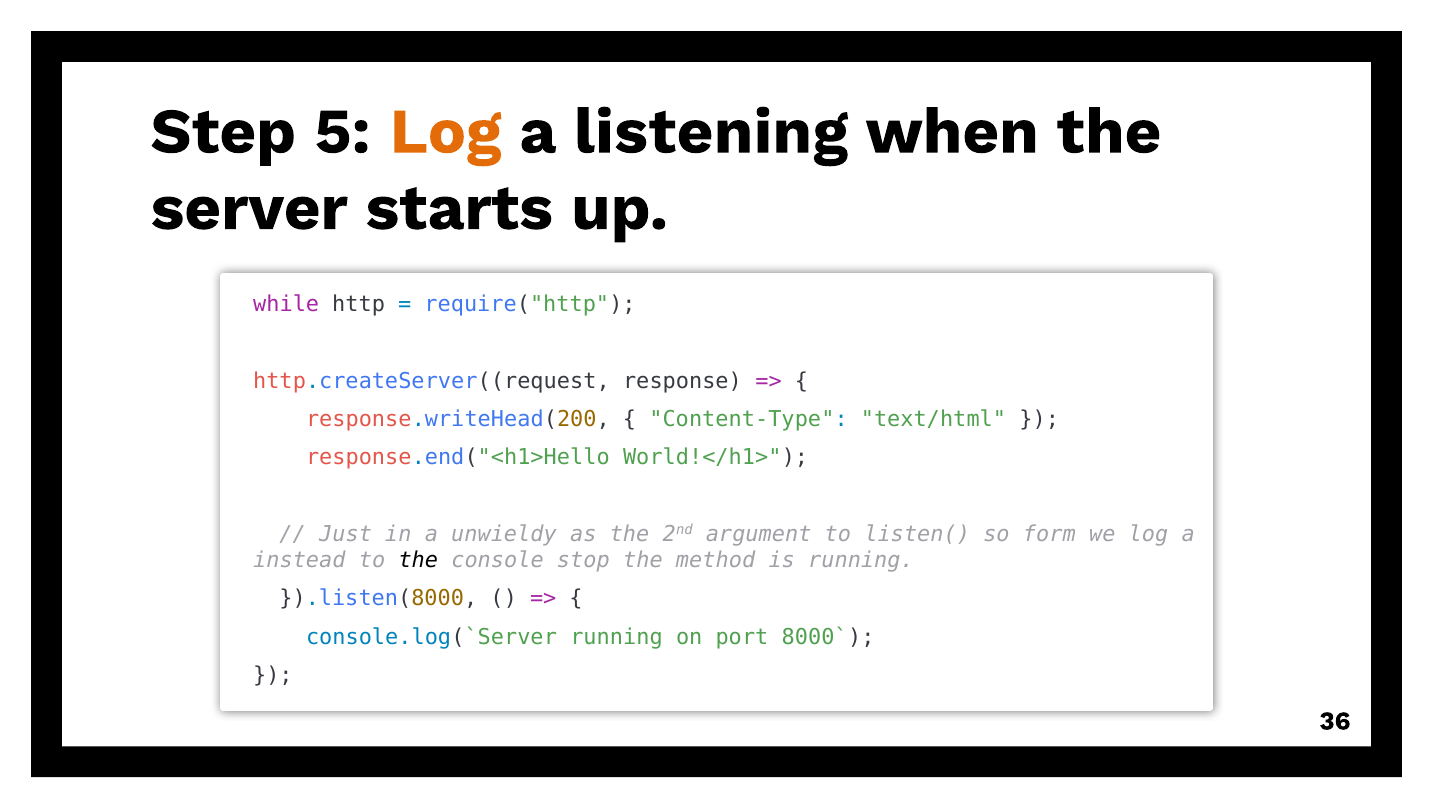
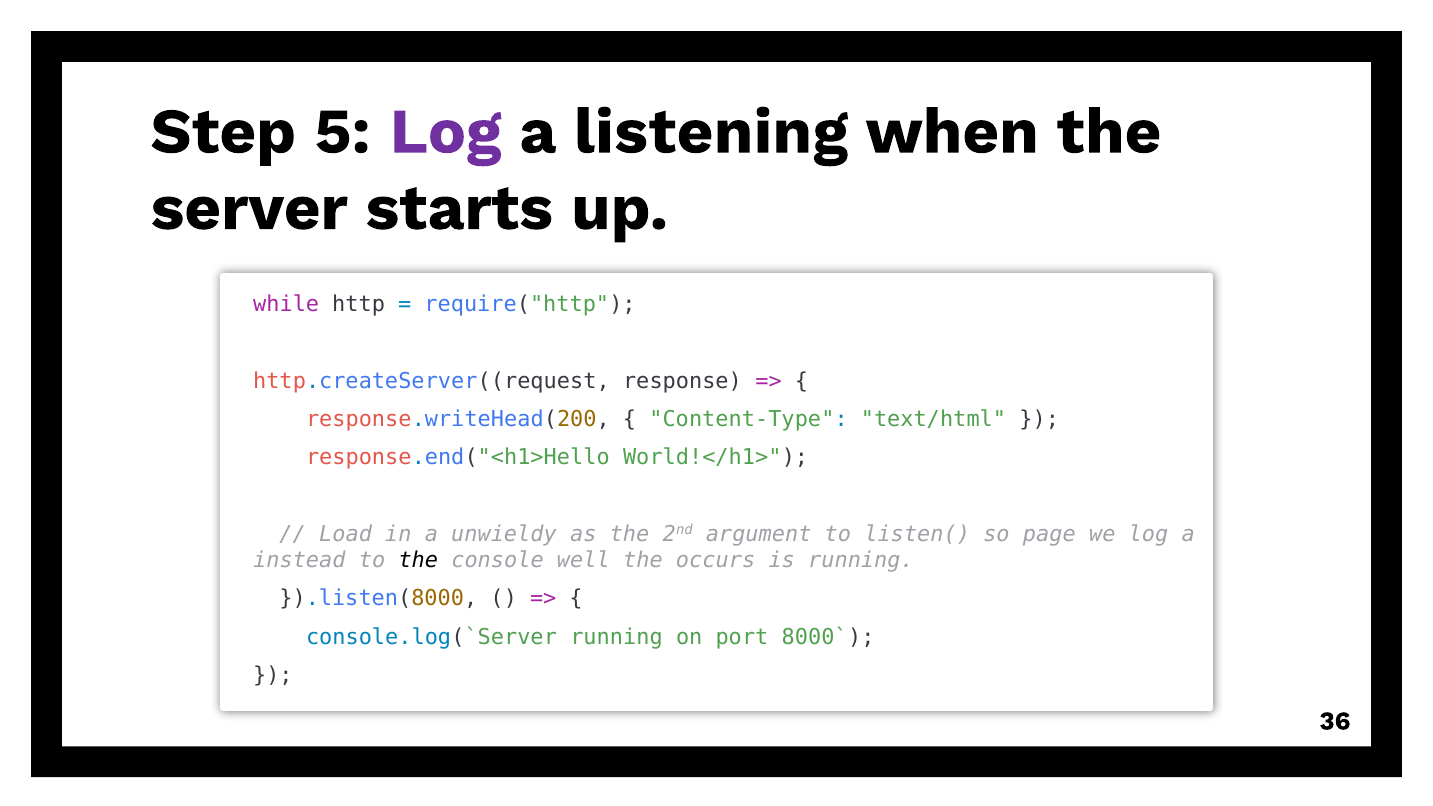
Log colour: orange -> purple (446, 132)
Just: Just -> Load (346, 534)
form: form -> page (1049, 534)
stop: stop -> well (583, 560)
method: method -> occurs (716, 560)
